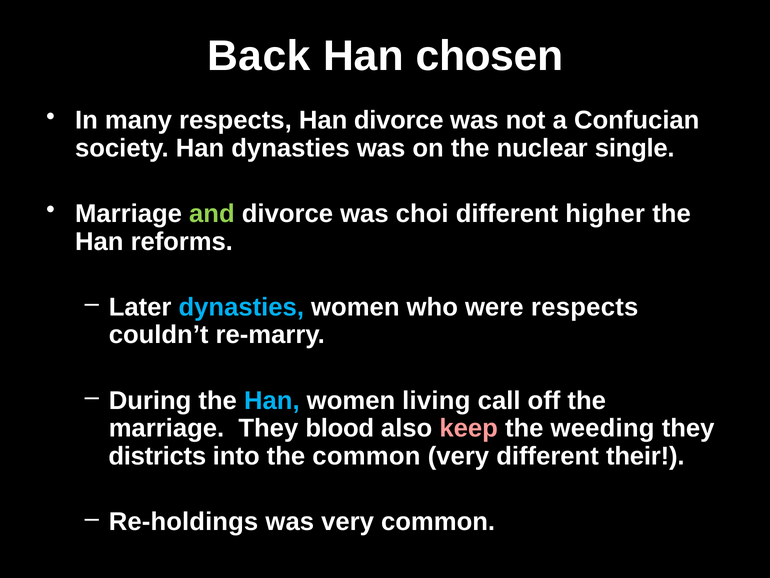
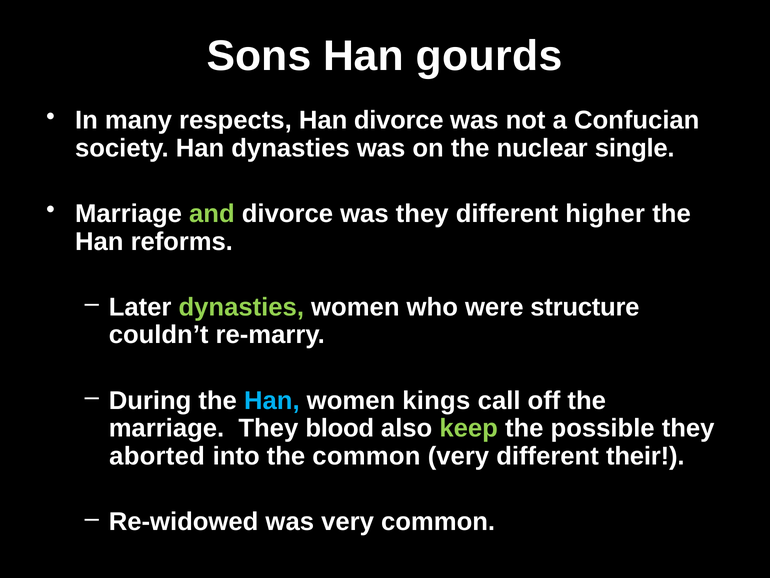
Back: Back -> Sons (259, 56)
chosen: chosen -> gourds (489, 56)
was choi: choi -> they (422, 214)
dynasties colour: light blue -> light green (241, 307)
were respects: respects -> structure (585, 307)
living: living -> kings (436, 400)
keep colour: pink -> light green (469, 428)
weeding: weeding -> possible (603, 428)
districts: districts -> aborted (157, 456)
Re-holdings: Re-holdings -> Re-widowed (184, 521)
